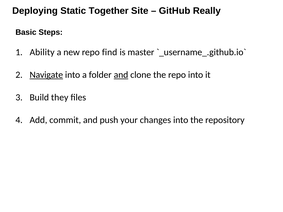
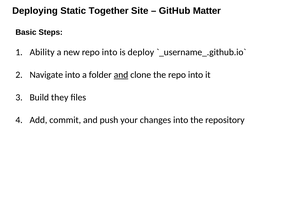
Really: Really -> Matter (207, 11)
new repo find: find -> into (110, 52)
master: master -> deploy (141, 52)
Navigate underline: present -> none (46, 75)
